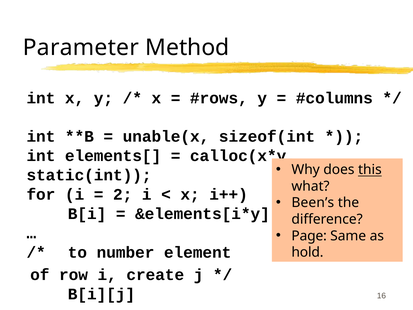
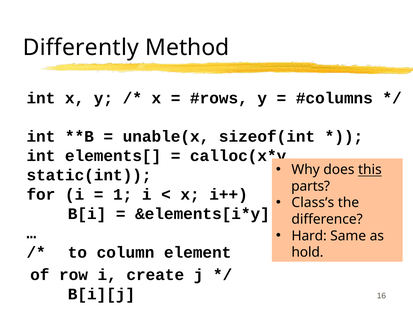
Parameter: Parameter -> Differently (81, 48)
what: what -> parts (311, 186)
2: 2 -> 1 (123, 194)
Been’s: Been’s -> Class’s (313, 203)
Page: Page -> Hard (309, 236)
number: number -> column (126, 252)
